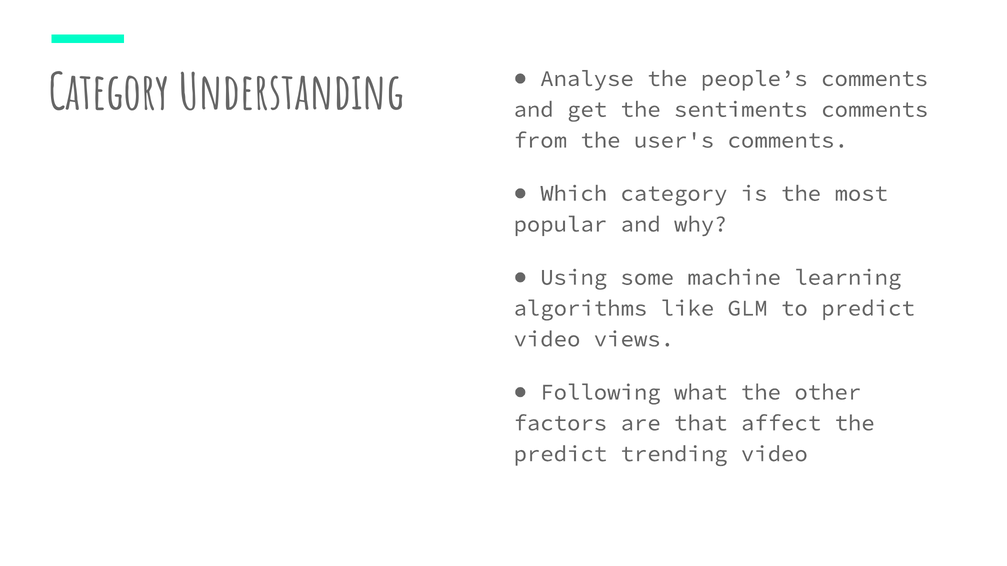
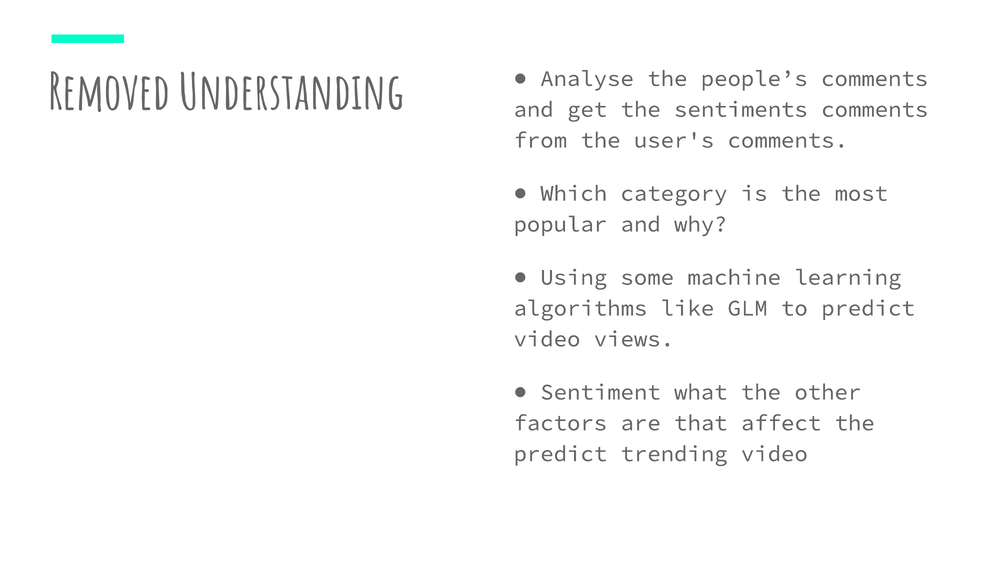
Category: Category -> Removed (109, 93)
Following: Following -> Sentiment (600, 392)
